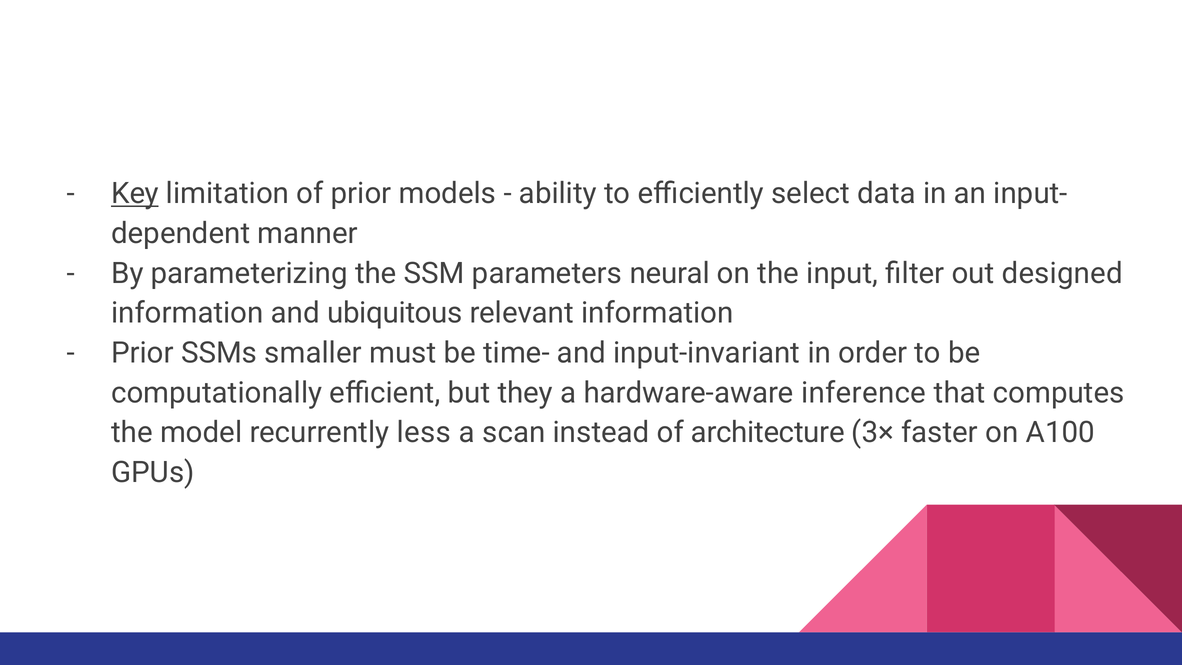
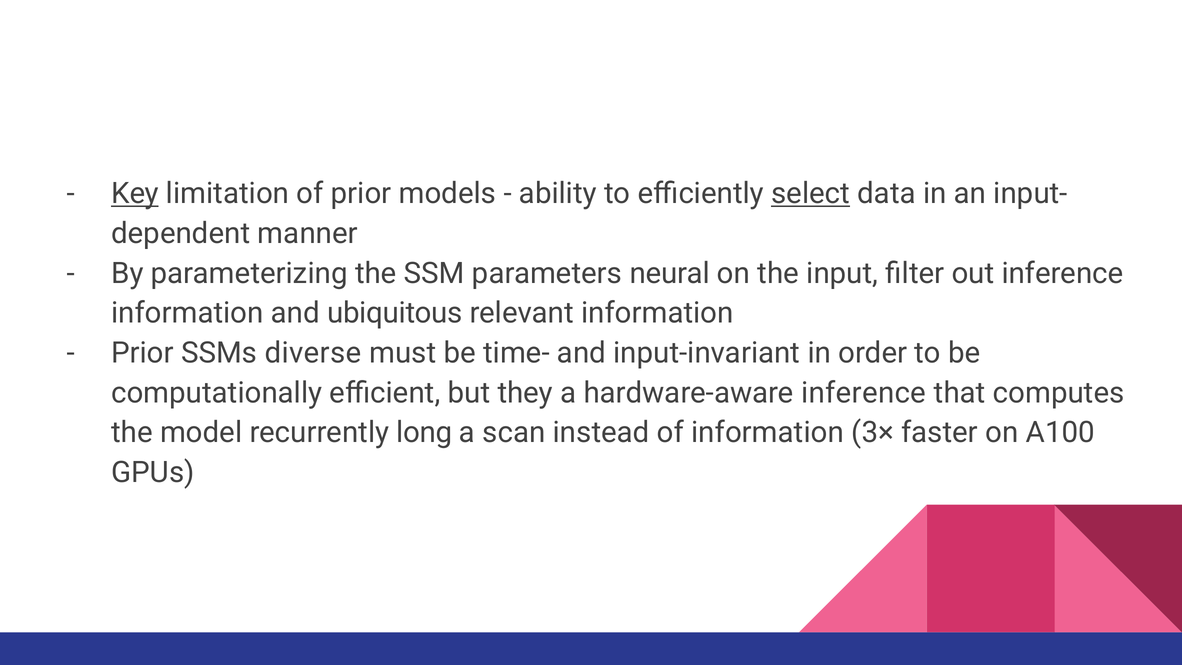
select underline: none -> present (811, 194)
out designed: designed -> inference (1062, 273)
smaller: smaller -> diverse (313, 353)
less: less -> long (424, 433)
of architecture: architecture -> information (768, 433)
